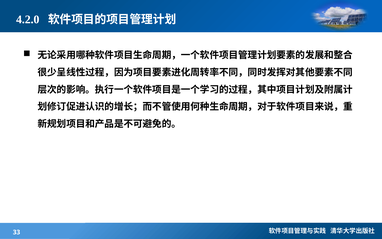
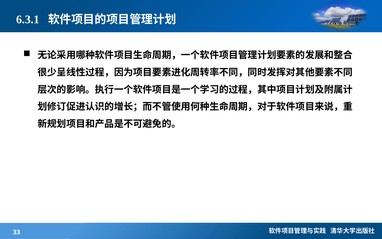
4.2.0: 4.2.0 -> 6.3.1 (28, 19)
